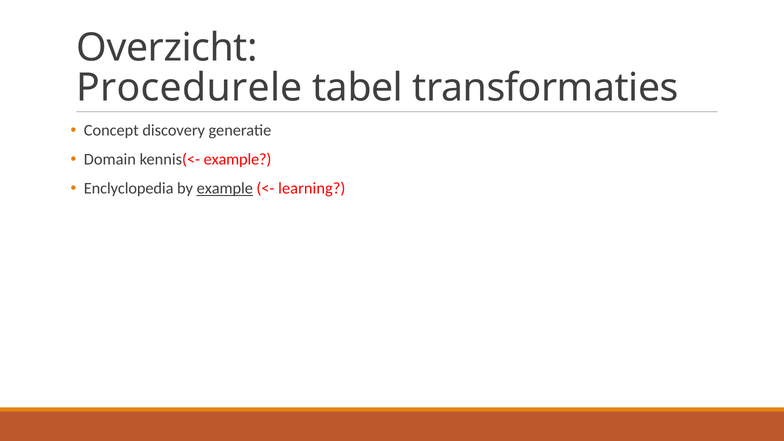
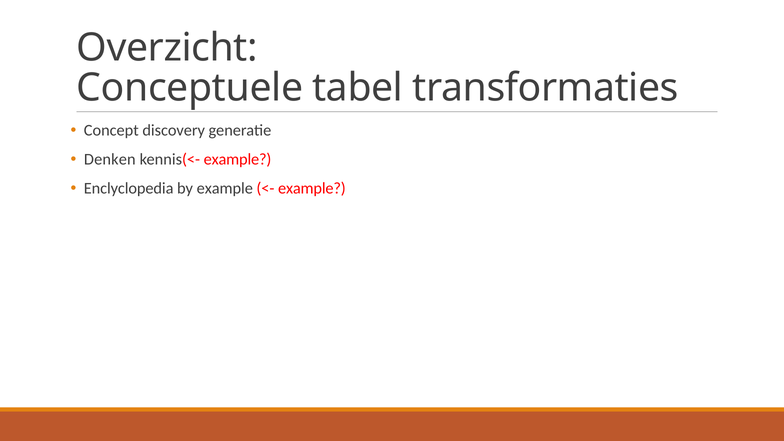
Procedurele: Procedurele -> Conceptuele (190, 88)
Domain: Domain -> Denken (110, 159)
example underline: present -> none (225, 189)
learning: learning -> example (312, 189)
